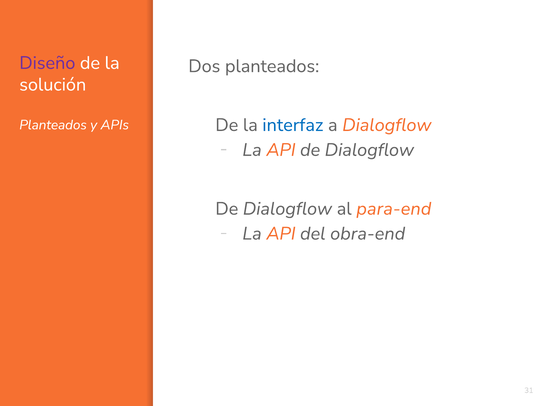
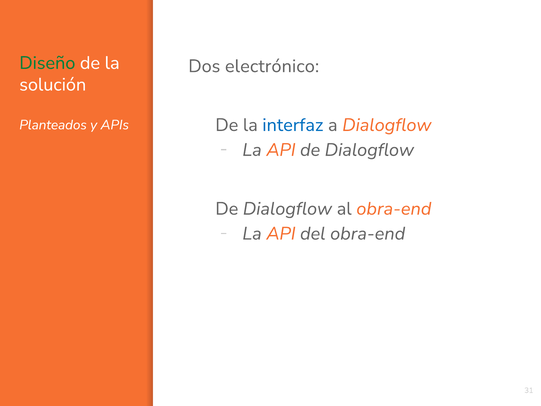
Diseño colour: purple -> green (47, 63)
Dos planteados: planteados -> electrónico (272, 66)
al para-end: para-end -> obra-end (394, 209)
